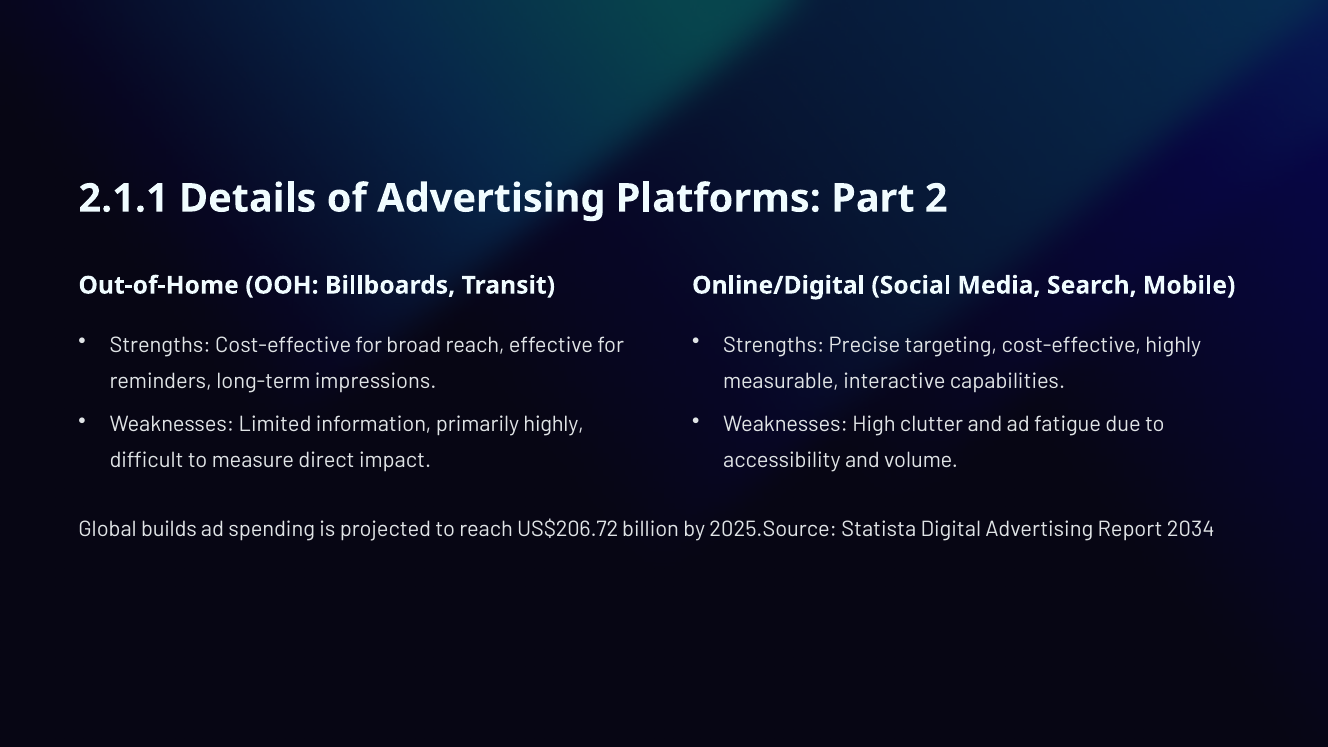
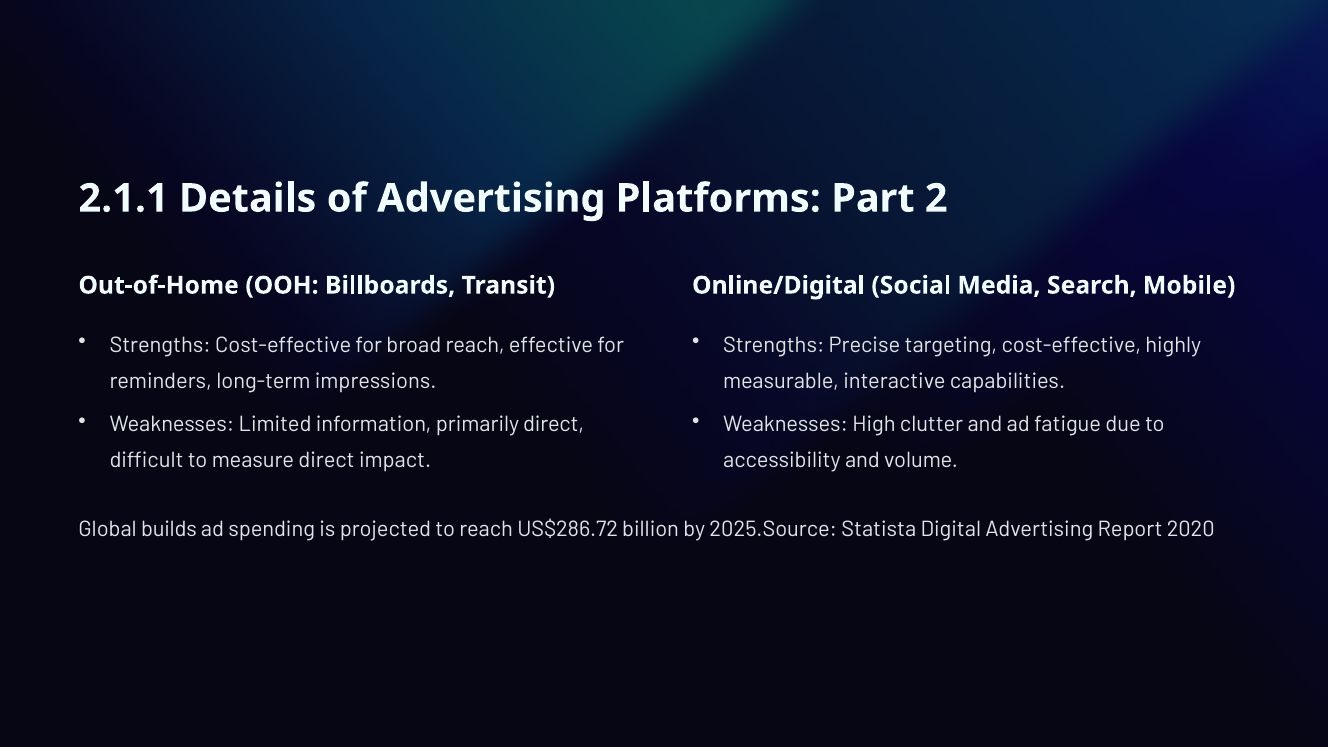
primarily highly: highly -> direct (554, 425)
US$206.72: US$206.72 -> US$286.72 (568, 529)
2034: 2034 -> 2020 (1191, 529)
